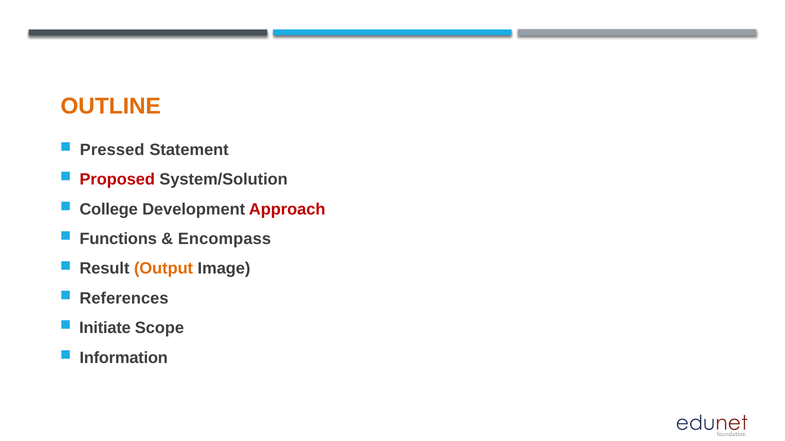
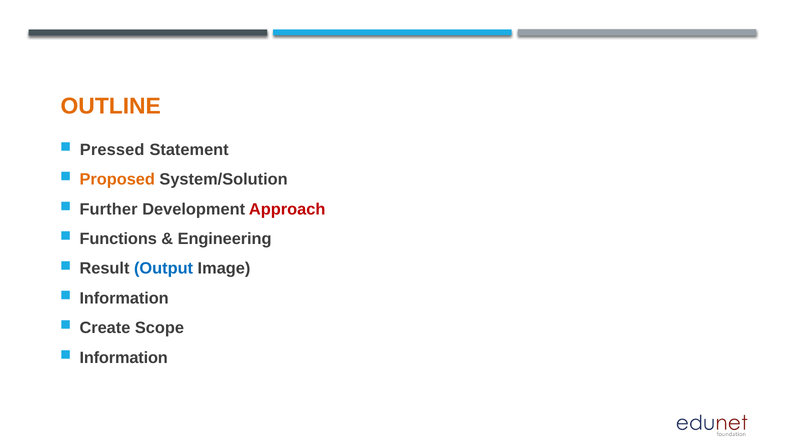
Proposed colour: red -> orange (117, 180)
College: College -> Further (109, 209)
Encompass: Encompass -> Engineering (225, 239)
Output colour: orange -> blue (164, 269)
References: References -> Information (124, 299)
Initiate: Initiate -> Create (105, 328)
